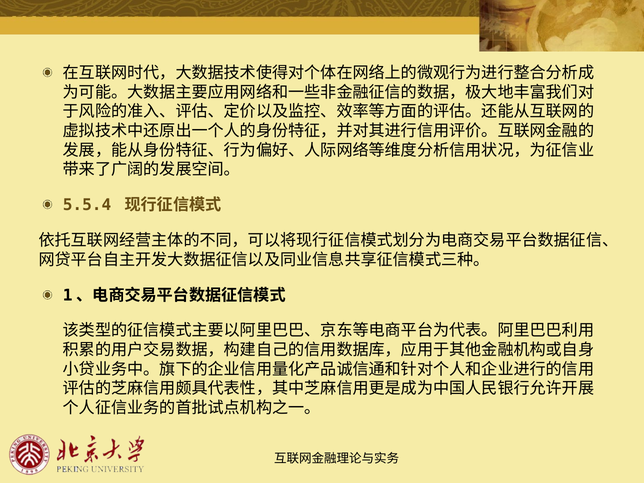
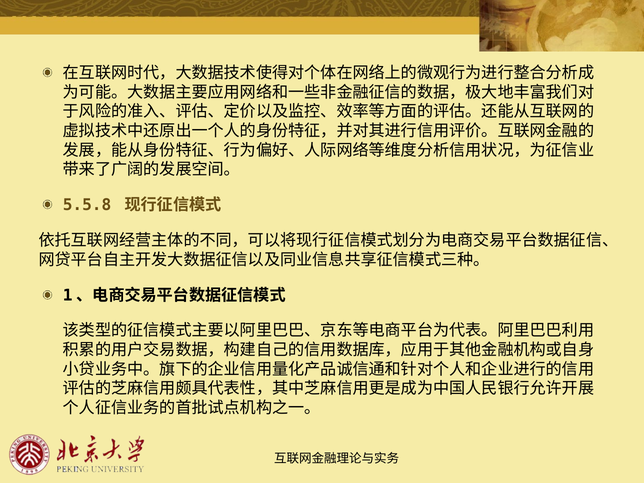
5.5.4: 5.5.4 -> 5.5.8 (87, 205)
